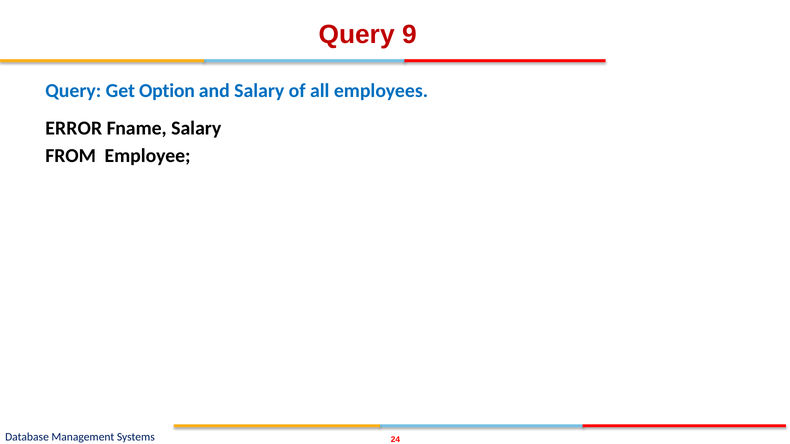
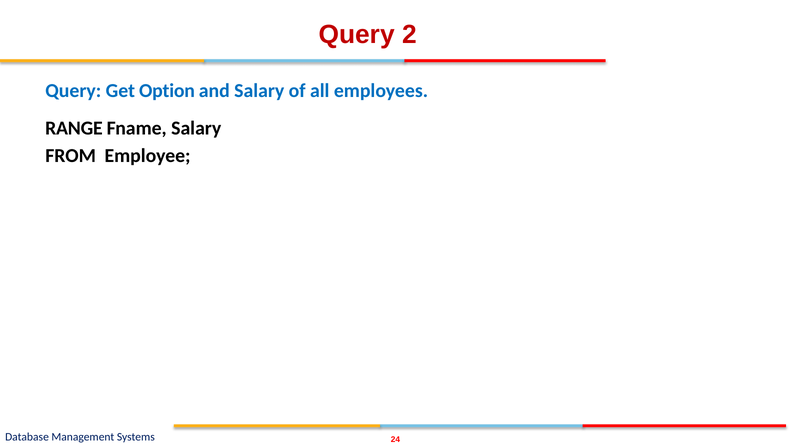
9: 9 -> 2 (409, 35)
ERROR: ERROR -> RANGE (74, 128)
